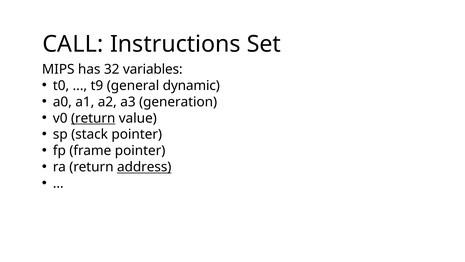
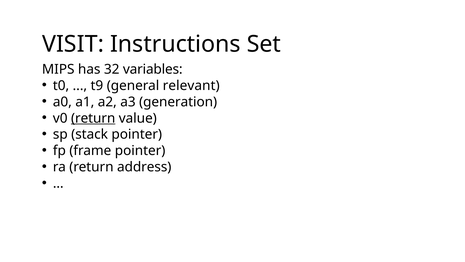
CALL: CALL -> VISIT (73, 44)
dynamic: dynamic -> relevant (191, 85)
address underline: present -> none (144, 167)
